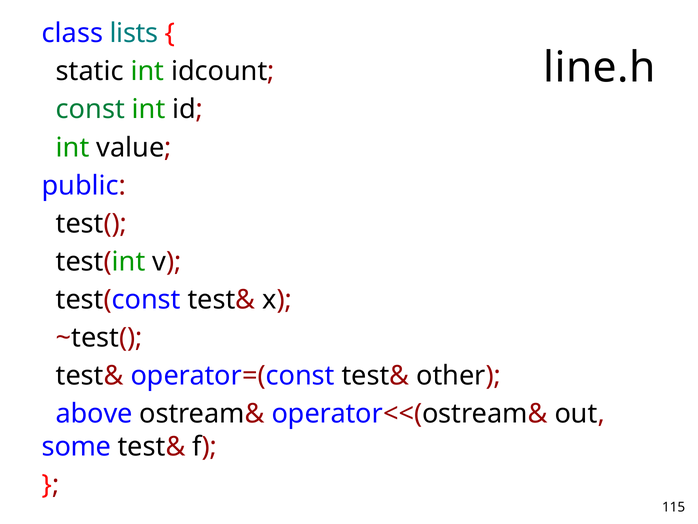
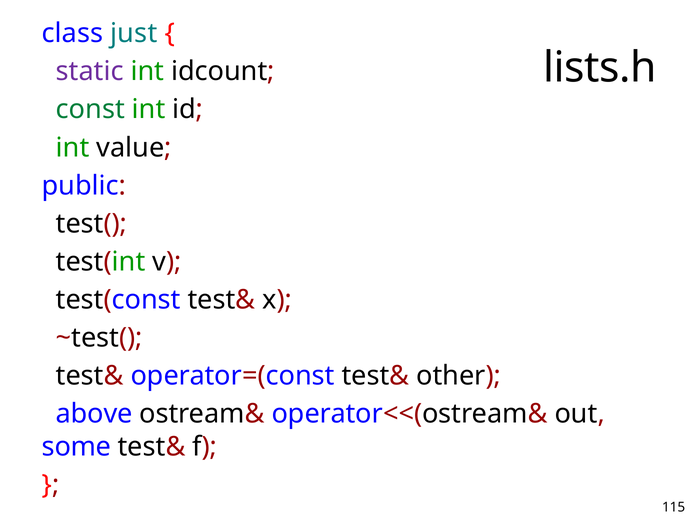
lists: lists -> just (134, 33)
line.h: line.h -> lists.h (600, 68)
static colour: black -> purple (90, 71)
